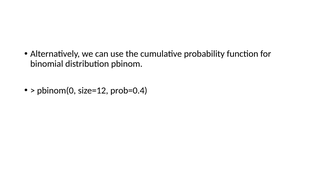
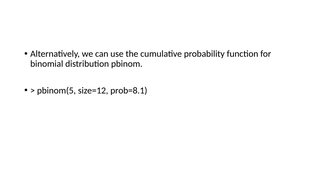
pbinom(0: pbinom(0 -> pbinom(5 (56, 91)
prob=0.4: prob=0.4 -> prob=8.1 (129, 91)
